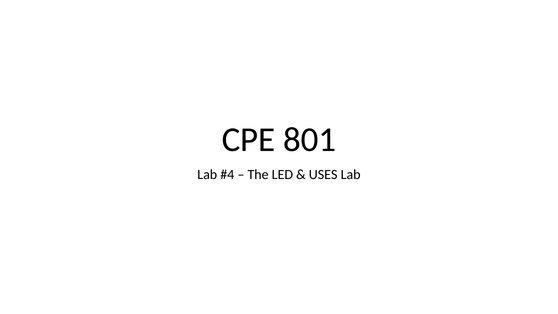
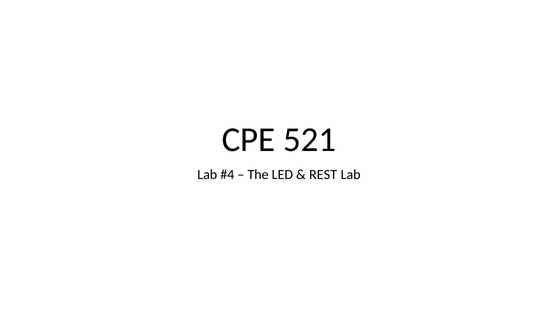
801: 801 -> 521 (310, 139)
USES: USES -> REST (323, 174)
